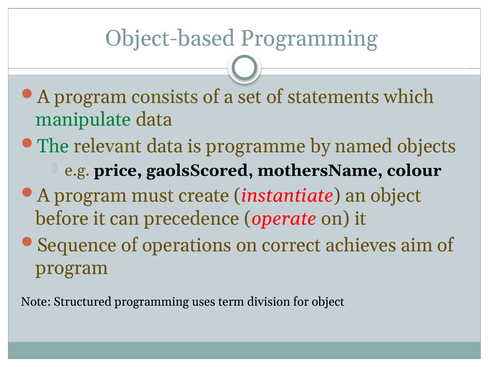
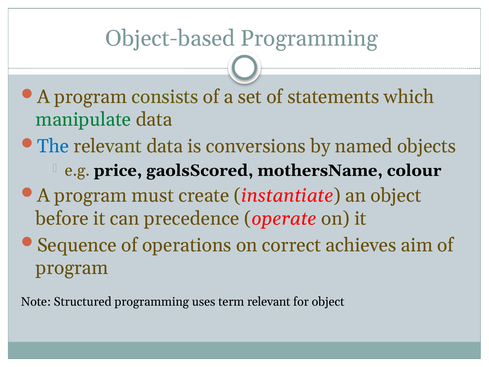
The colour: green -> blue (53, 146)
programme: programme -> conversions (256, 146)
term division: division -> relevant (269, 302)
